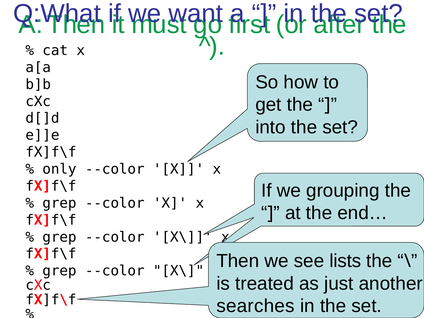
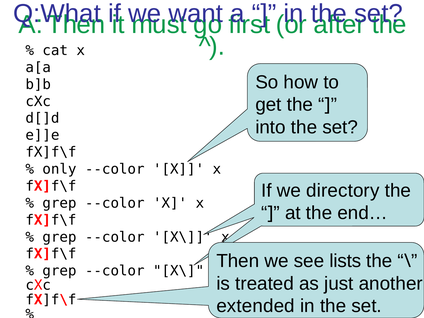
grouping: grouping -> directory (343, 190)
searches: searches -> extended (256, 306)
